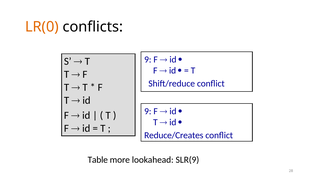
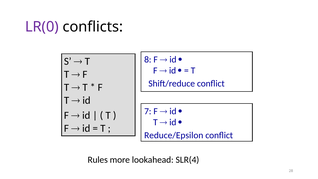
LR(0 colour: orange -> purple (42, 27)
9: 9 -> 8 (148, 59)
9: 9 -> 7 (148, 111)
Reduce/Creates: Reduce/Creates -> Reduce/Epsilon (174, 135)
Table: Table -> Rules (98, 160)
SLR(9: SLR(9 -> SLR(4 (187, 160)
